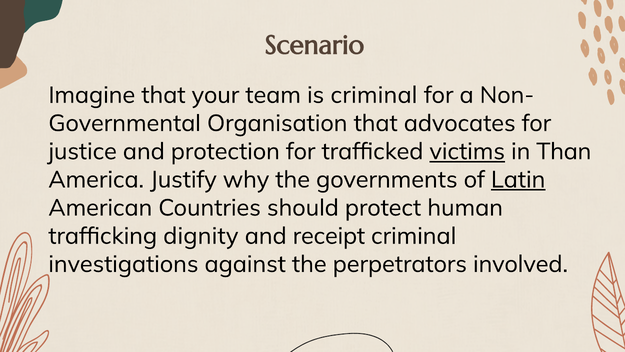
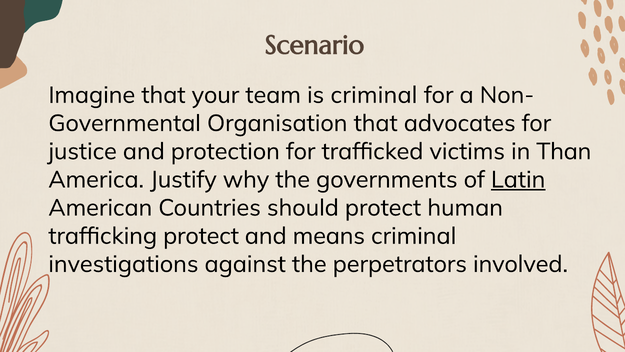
victims underline: present -> none (467, 151)
trafficking dignity: dignity -> protect (201, 236)
receipt: receipt -> means (329, 236)
